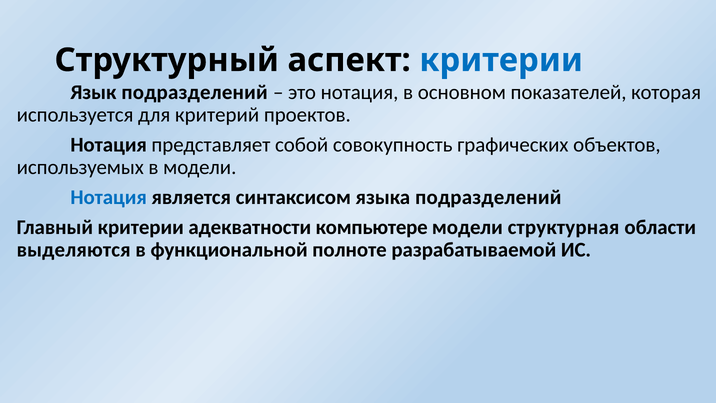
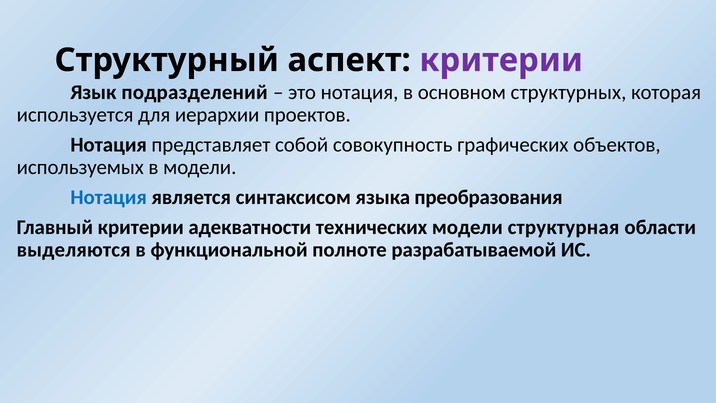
критерии colour: blue -> purple (501, 60)
показателей: показателей -> структурных (568, 92)
критерий: критерий -> иерархии (217, 115)
языка подразделений: подразделений -> преобразования (489, 197)
компьютере: компьютере -> технических (372, 227)
